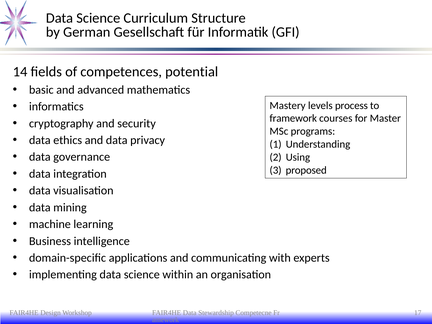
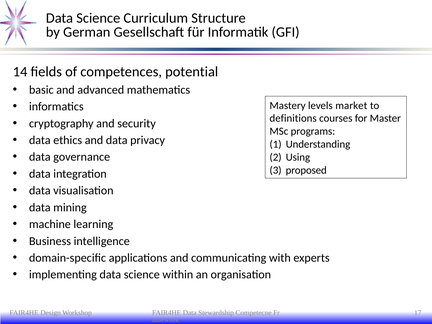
process: process -> market (351, 105)
framework: framework -> definitions (293, 118)
